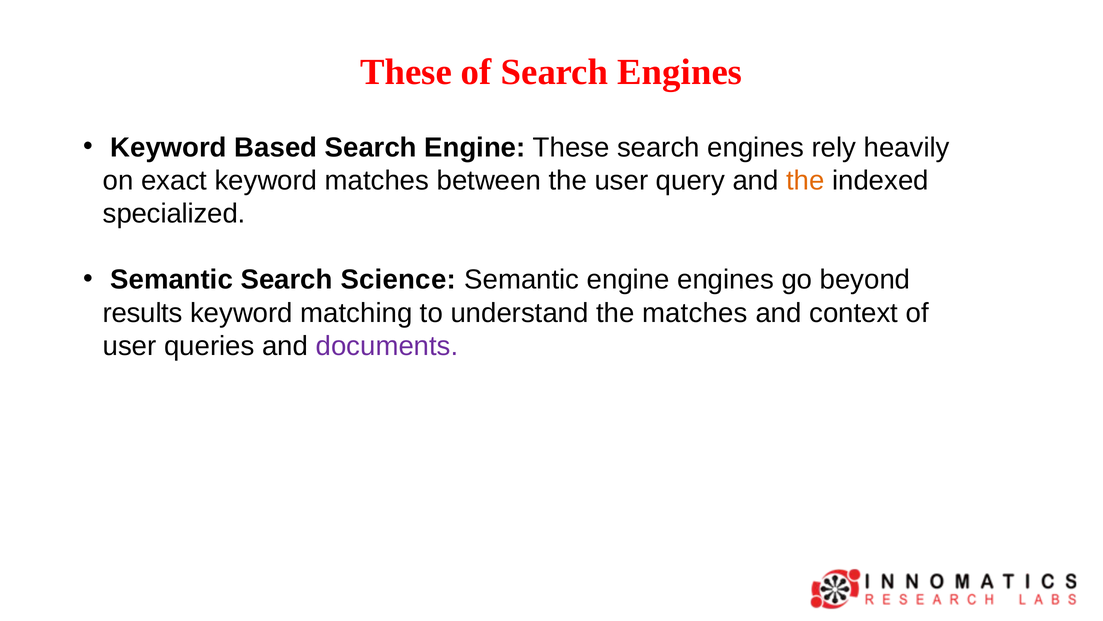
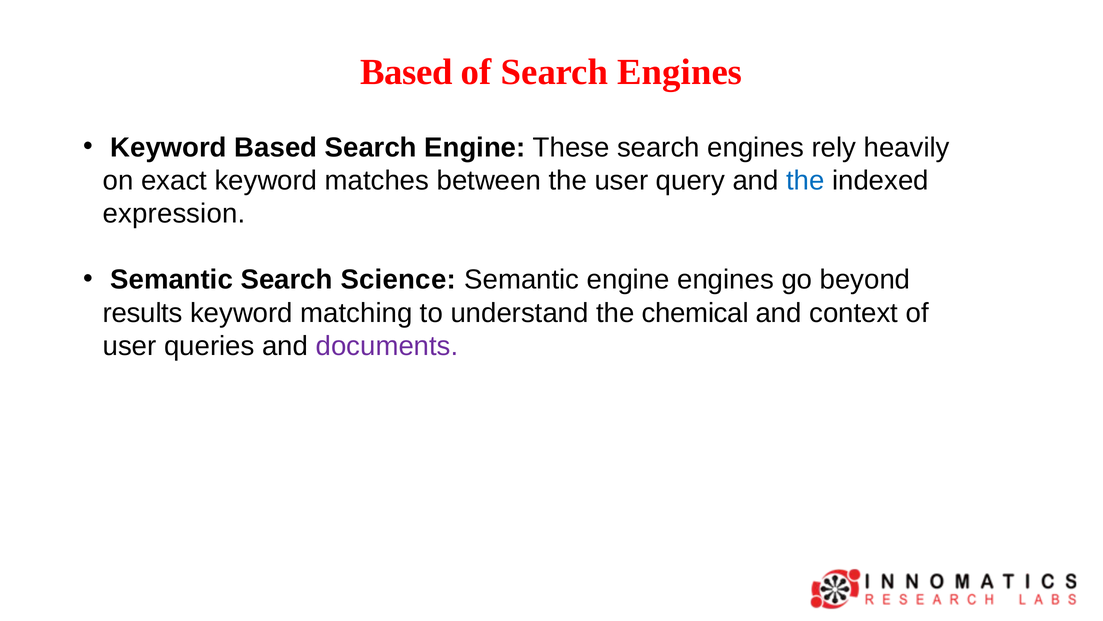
These: These -> Based (406, 72)
the colour: orange -> blue (805, 180)
specialized: specialized -> expression (174, 213)
the matches: matches -> chemical (695, 313)
